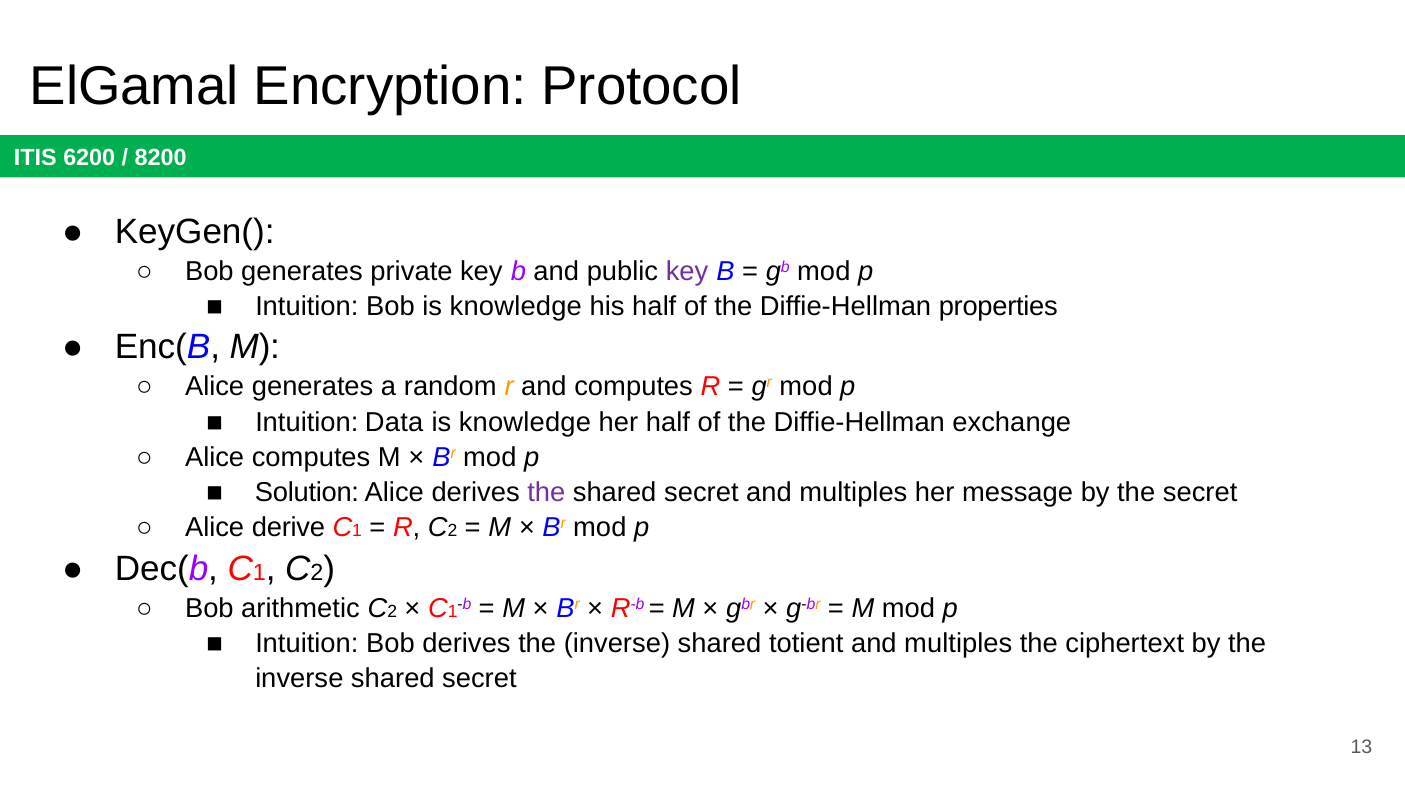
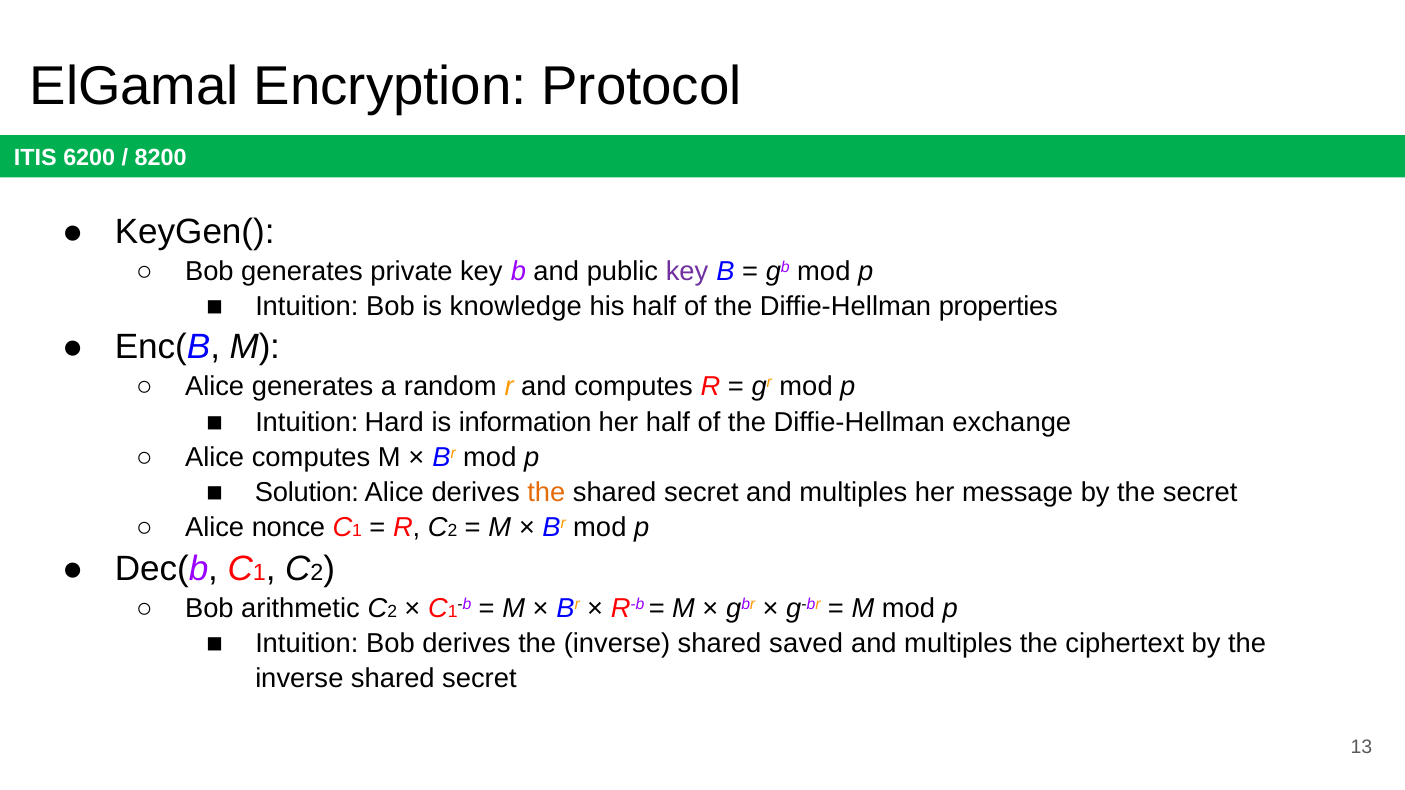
Data: Data -> Hard (394, 422)
knowledge: knowledge -> information (525, 422)
the colour: purple -> orange (546, 493)
derive: derive -> nonce (288, 528)
totient: totient -> saved (806, 644)
